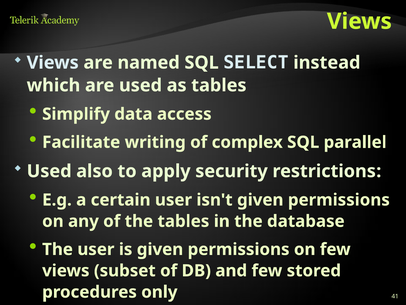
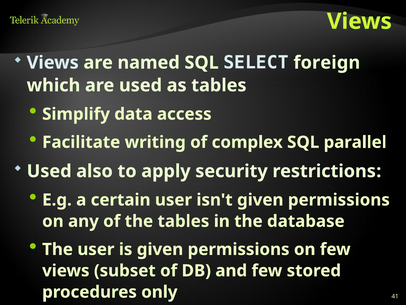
instead: instead -> foreign (327, 63)
